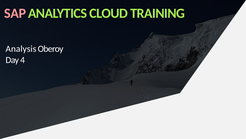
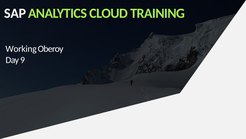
SAP colour: pink -> white (15, 13)
Analysis: Analysis -> Working (21, 49)
4: 4 -> 9 (23, 60)
